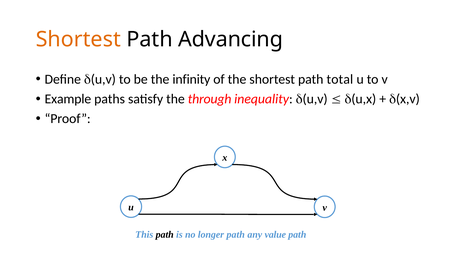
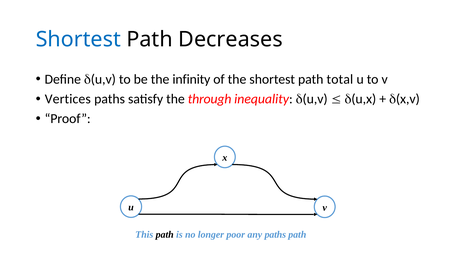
Shortest colour: orange -> blue (78, 39)
Advancing: Advancing -> Decreases (231, 39)
Example: Example -> Vertices (68, 99)
longer path: path -> poor (236, 235)
any value: value -> paths (275, 235)
